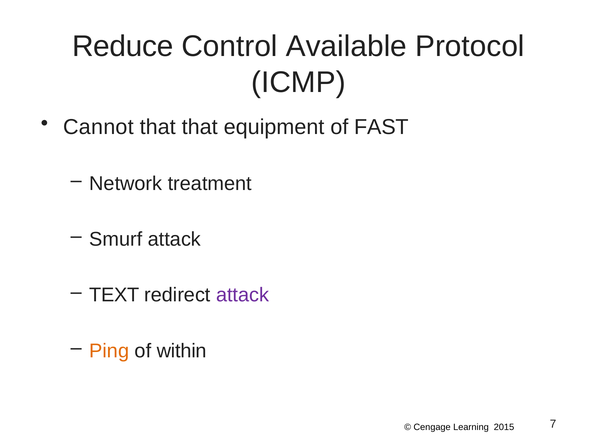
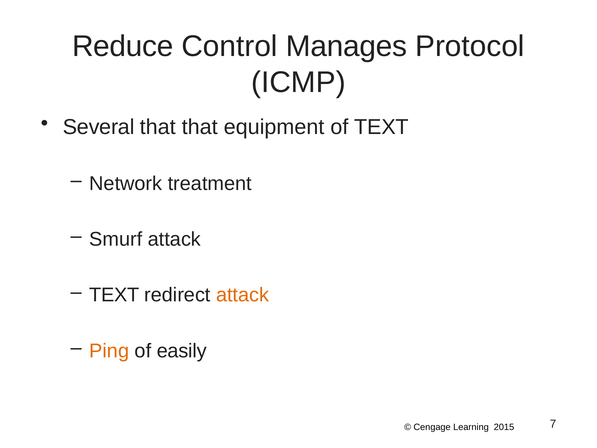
Available: Available -> Manages (346, 46)
Cannot: Cannot -> Several (99, 127)
of FAST: FAST -> TEXT (381, 127)
attack colour: purple -> orange (243, 295)
within: within -> easily (182, 351)
